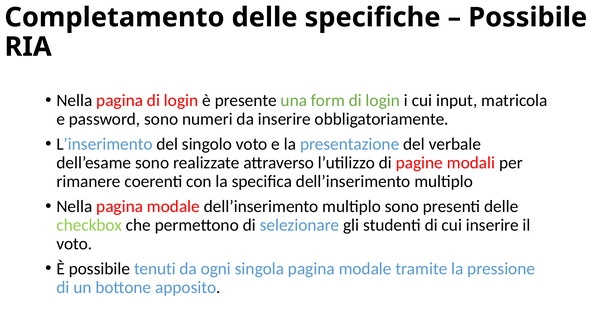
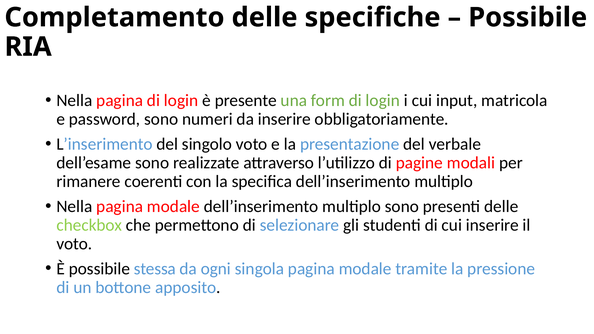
tenuti: tenuti -> stessa (155, 269)
